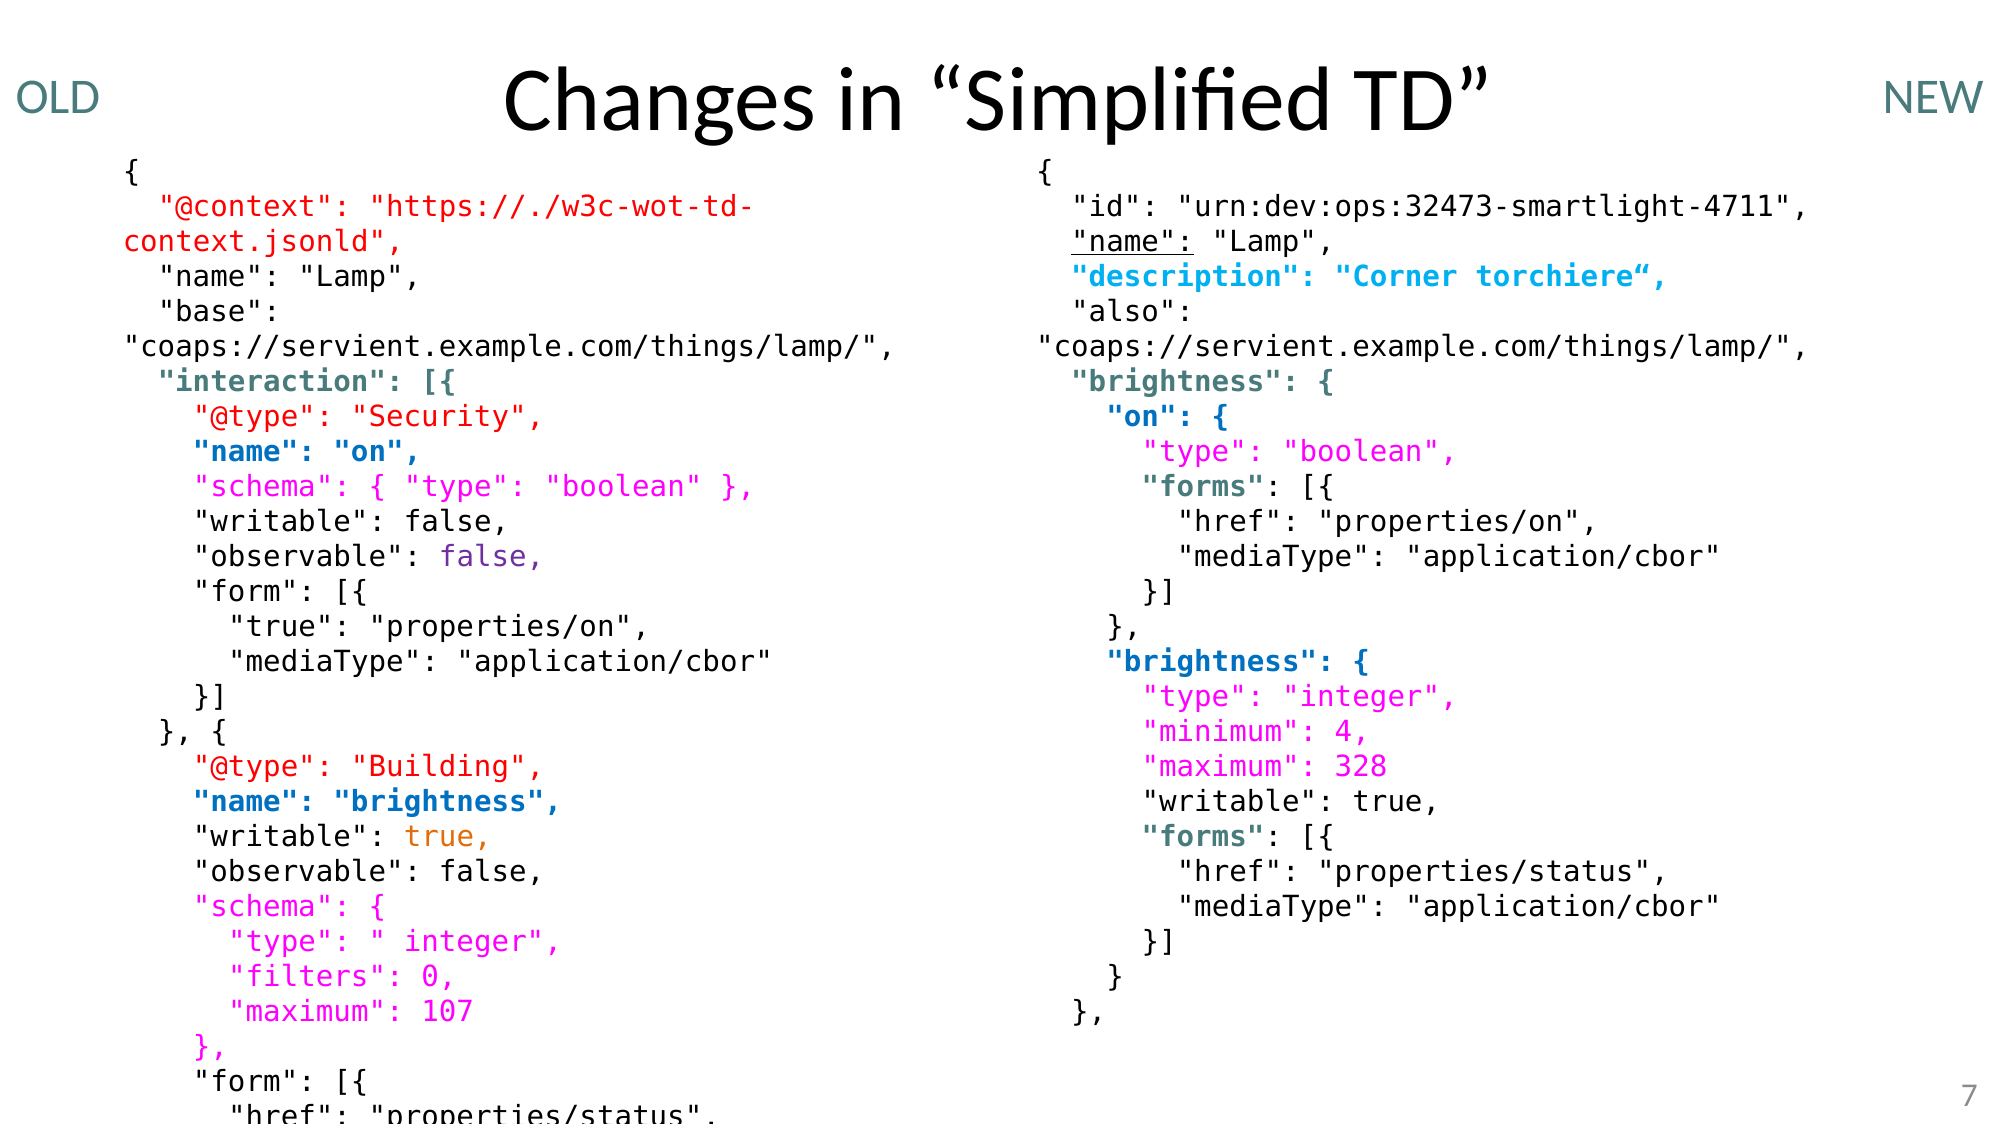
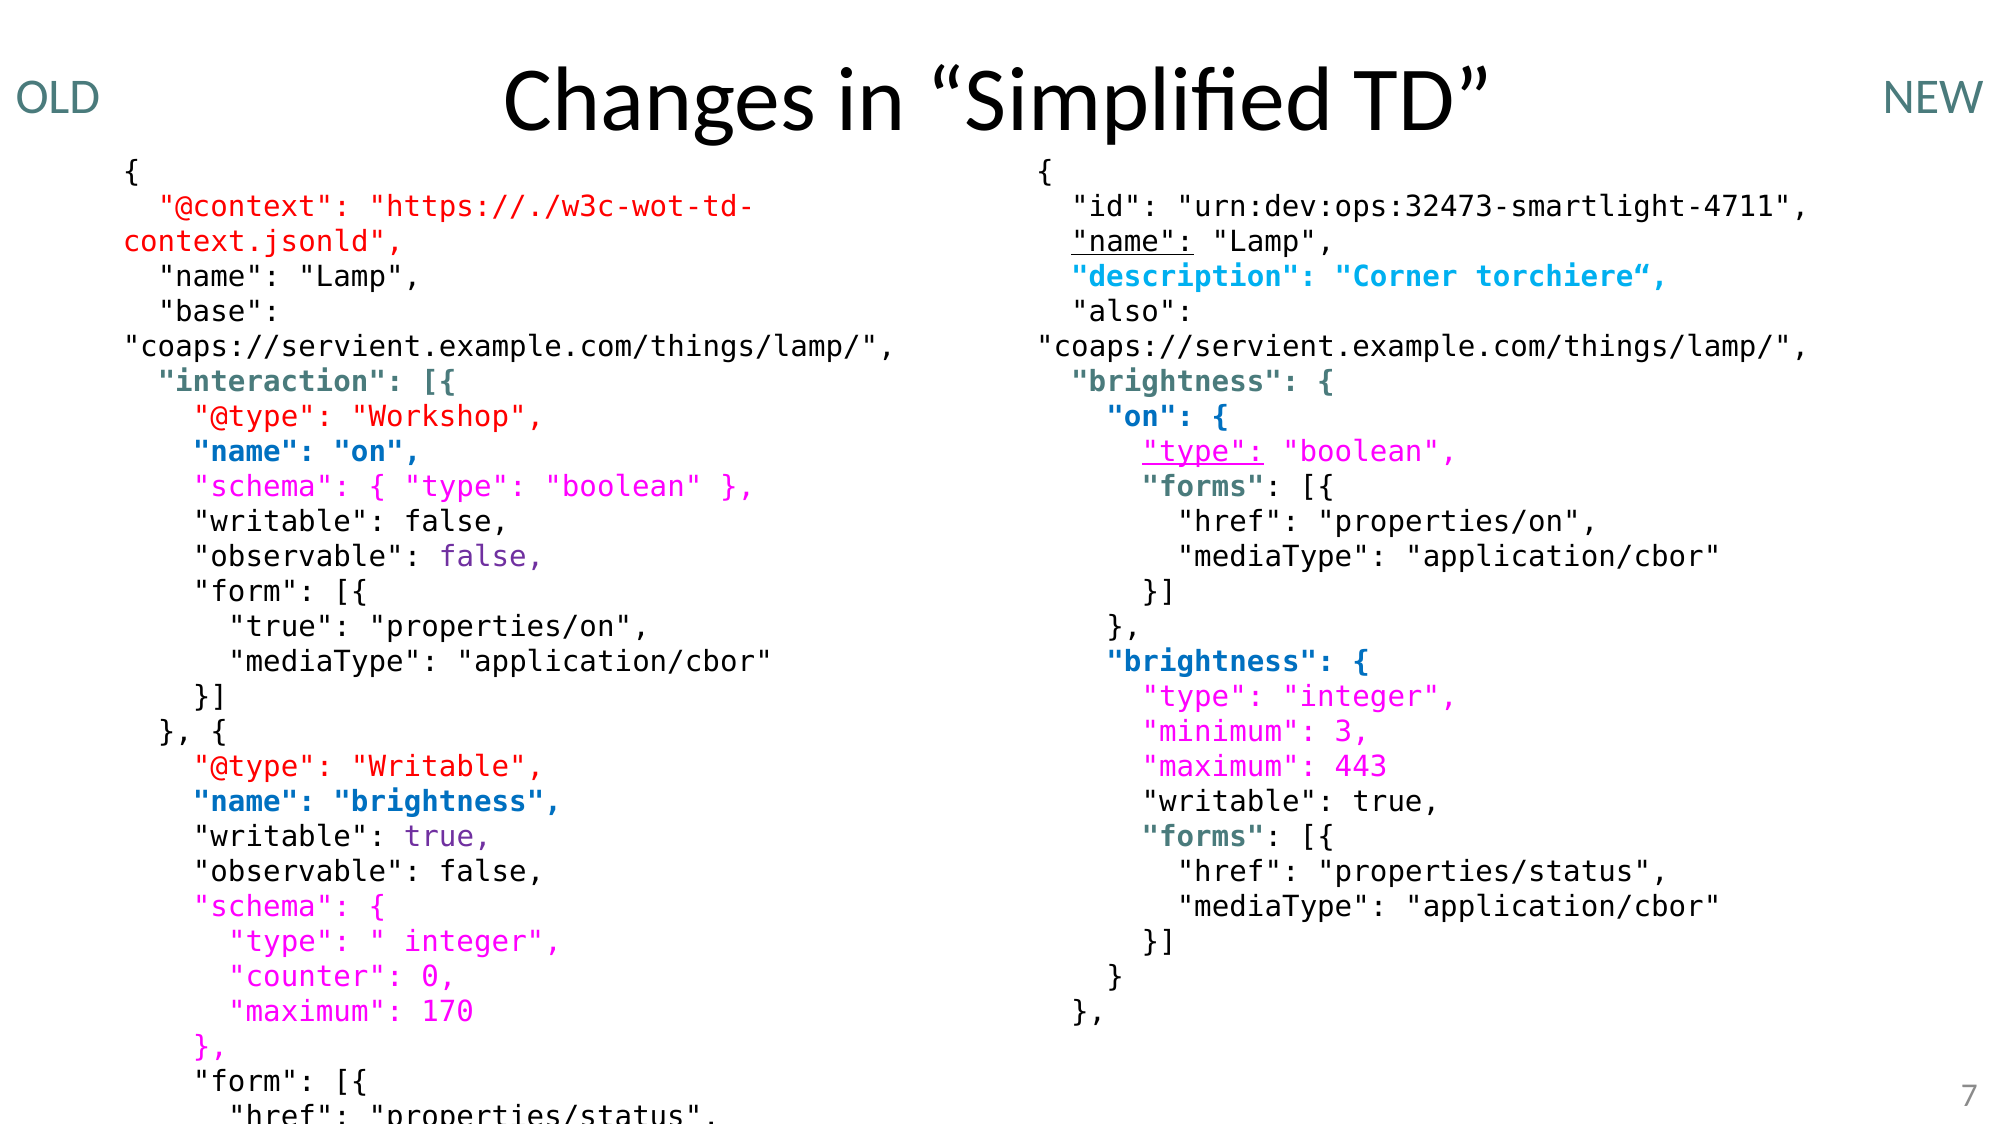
Security: Security -> Workshop (448, 417)
type underline: none -> present (1203, 452)
4: 4 -> 3 (1352, 732)
@type Building: Building -> Writable (448, 767)
328: 328 -> 443 (1361, 767)
true colour: orange -> purple (448, 837)
filters: filters -> counter (316, 976)
107: 107 -> 170 (448, 1011)
